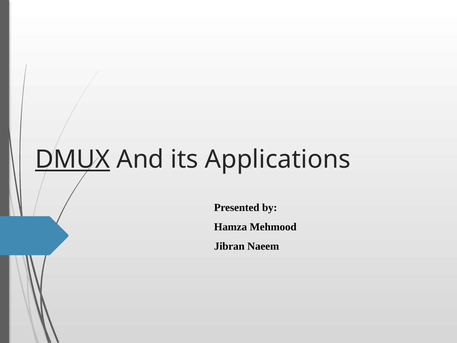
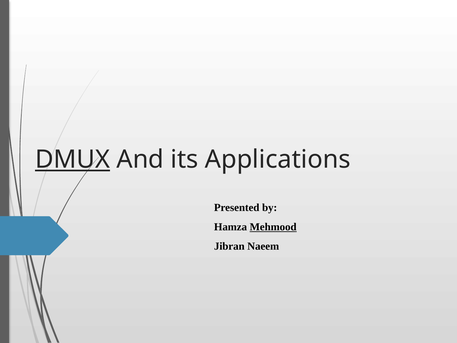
Mehmood underline: none -> present (273, 227)
